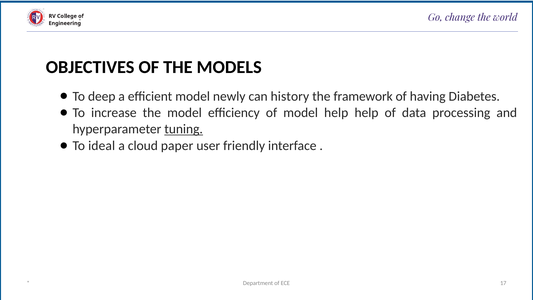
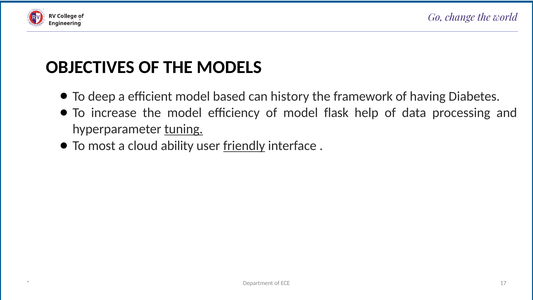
newly: newly -> based (229, 96)
model help: help -> flask (336, 113)
ideal: ideal -> most (102, 146)
paper: paper -> ability (177, 146)
friendly underline: none -> present (244, 146)
